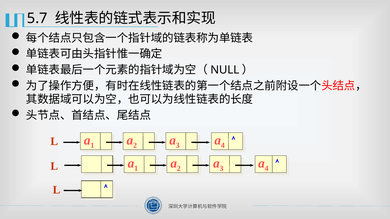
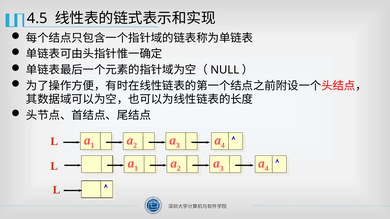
5.7: 5.7 -> 4.5 (37, 18)
